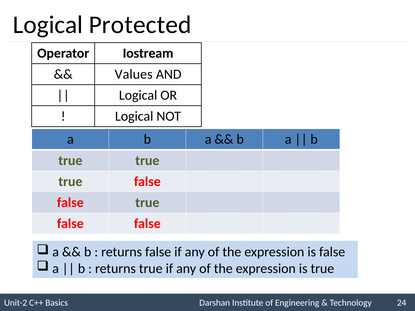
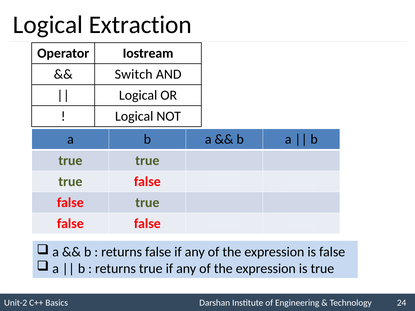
Protected: Protected -> Extraction (140, 25)
Values: Values -> Switch (134, 74)
